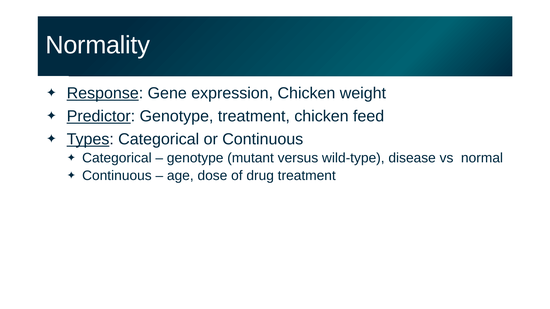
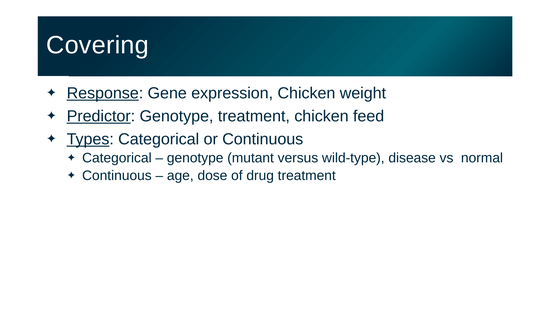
Normality: Normality -> Covering (98, 45)
